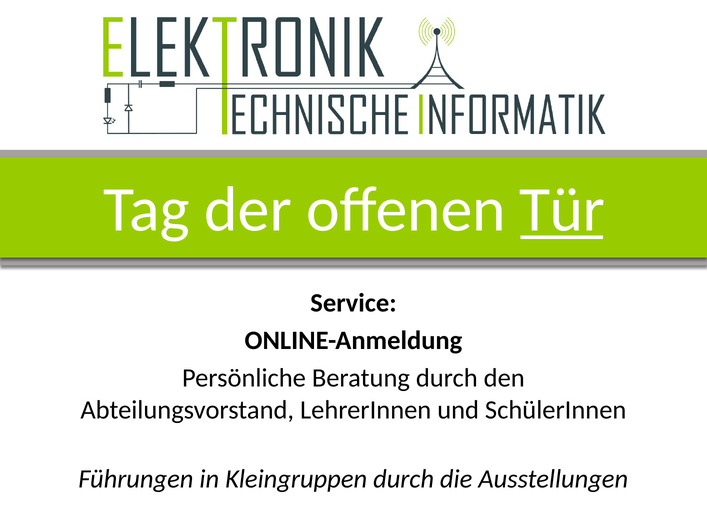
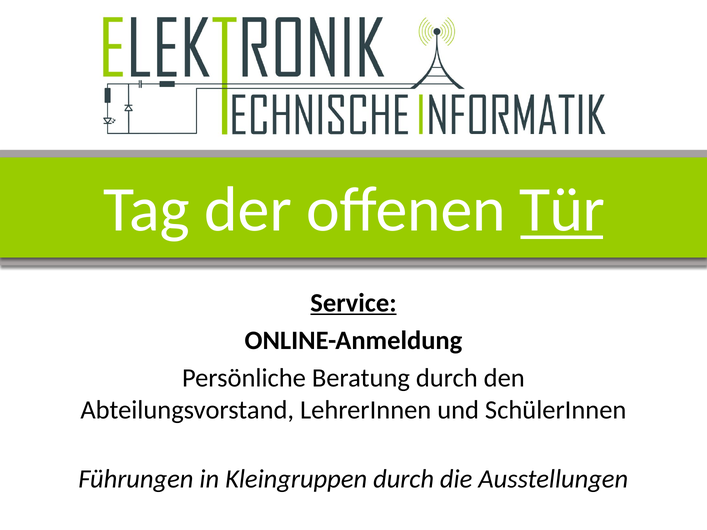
Service underline: none -> present (353, 303)
